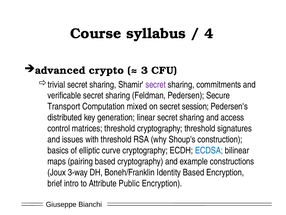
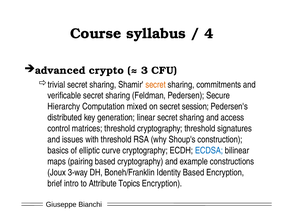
secret colour: purple -> orange (156, 84)
Transport: Transport -> Hierarchy (64, 106)
Public: Public -> Topics (129, 183)
